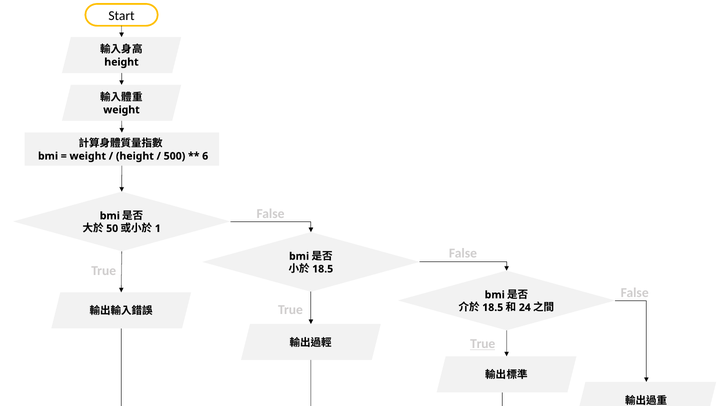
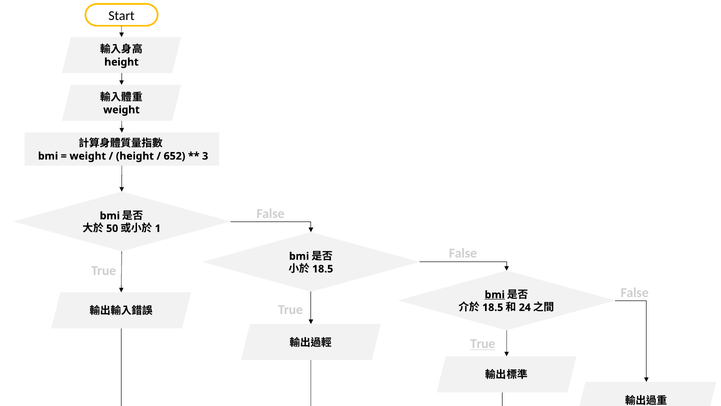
500: 500 -> 652 (174, 156)
6: 6 -> 3 (205, 156)
bmi underline: none -> present (495, 295)
